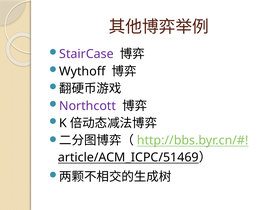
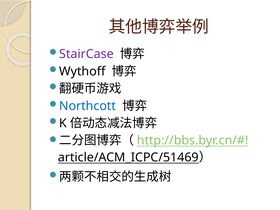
Northcott colour: purple -> blue (88, 106)
